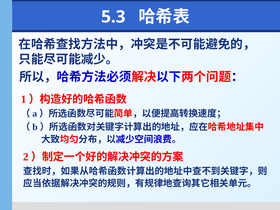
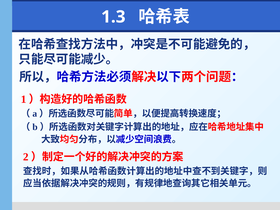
5.3: 5.3 -> 1.3 (113, 17)
